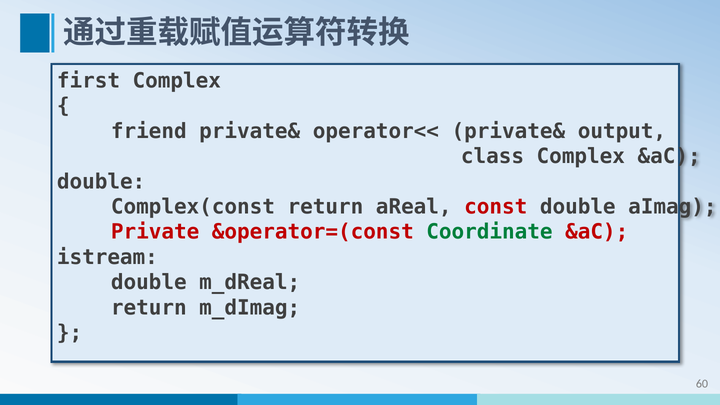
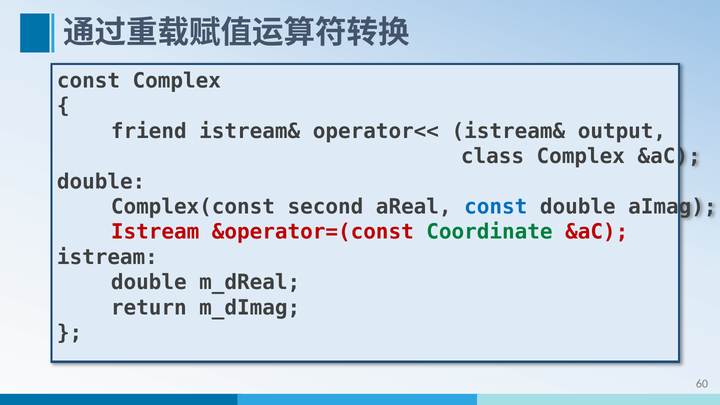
first: first -> const (88, 81)
friend private&: private& -> istream& (250, 131)
operator<< private&: private& -> istream& (508, 131)
Complex(const return: return -> second (325, 207)
const colour: red -> blue (496, 207)
Private: Private -> Istream (155, 232)
